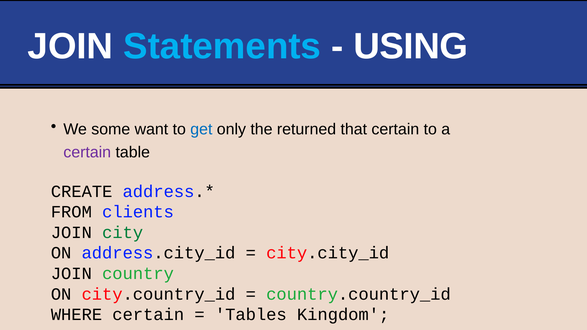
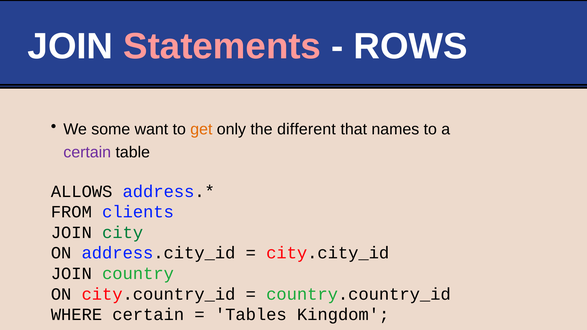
Statements colour: light blue -> pink (222, 46)
USING: USING -> ROWS (411, 46)
get colour: blue -> orange (201, 129)
returned: returned -> different (306, 129)
that certain: certain -> names (395, 129)
CREATE: CREATE -> ALLOWS (82, 191)
